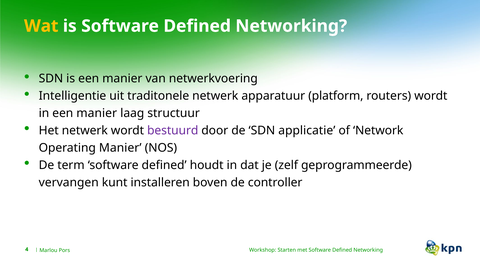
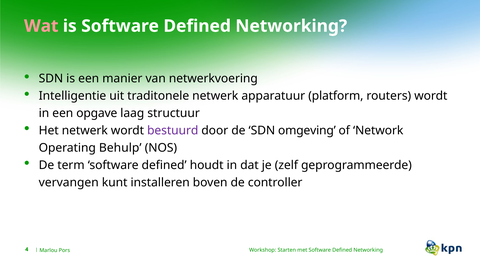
Wat colour: yellow -> pink (41, 26)
in een manier: manier -> opgave (97, 113)
applicatie: applicatie -> omgeving (307, 131)
Operating Manier: Manier -> Behulp (120, 148)
